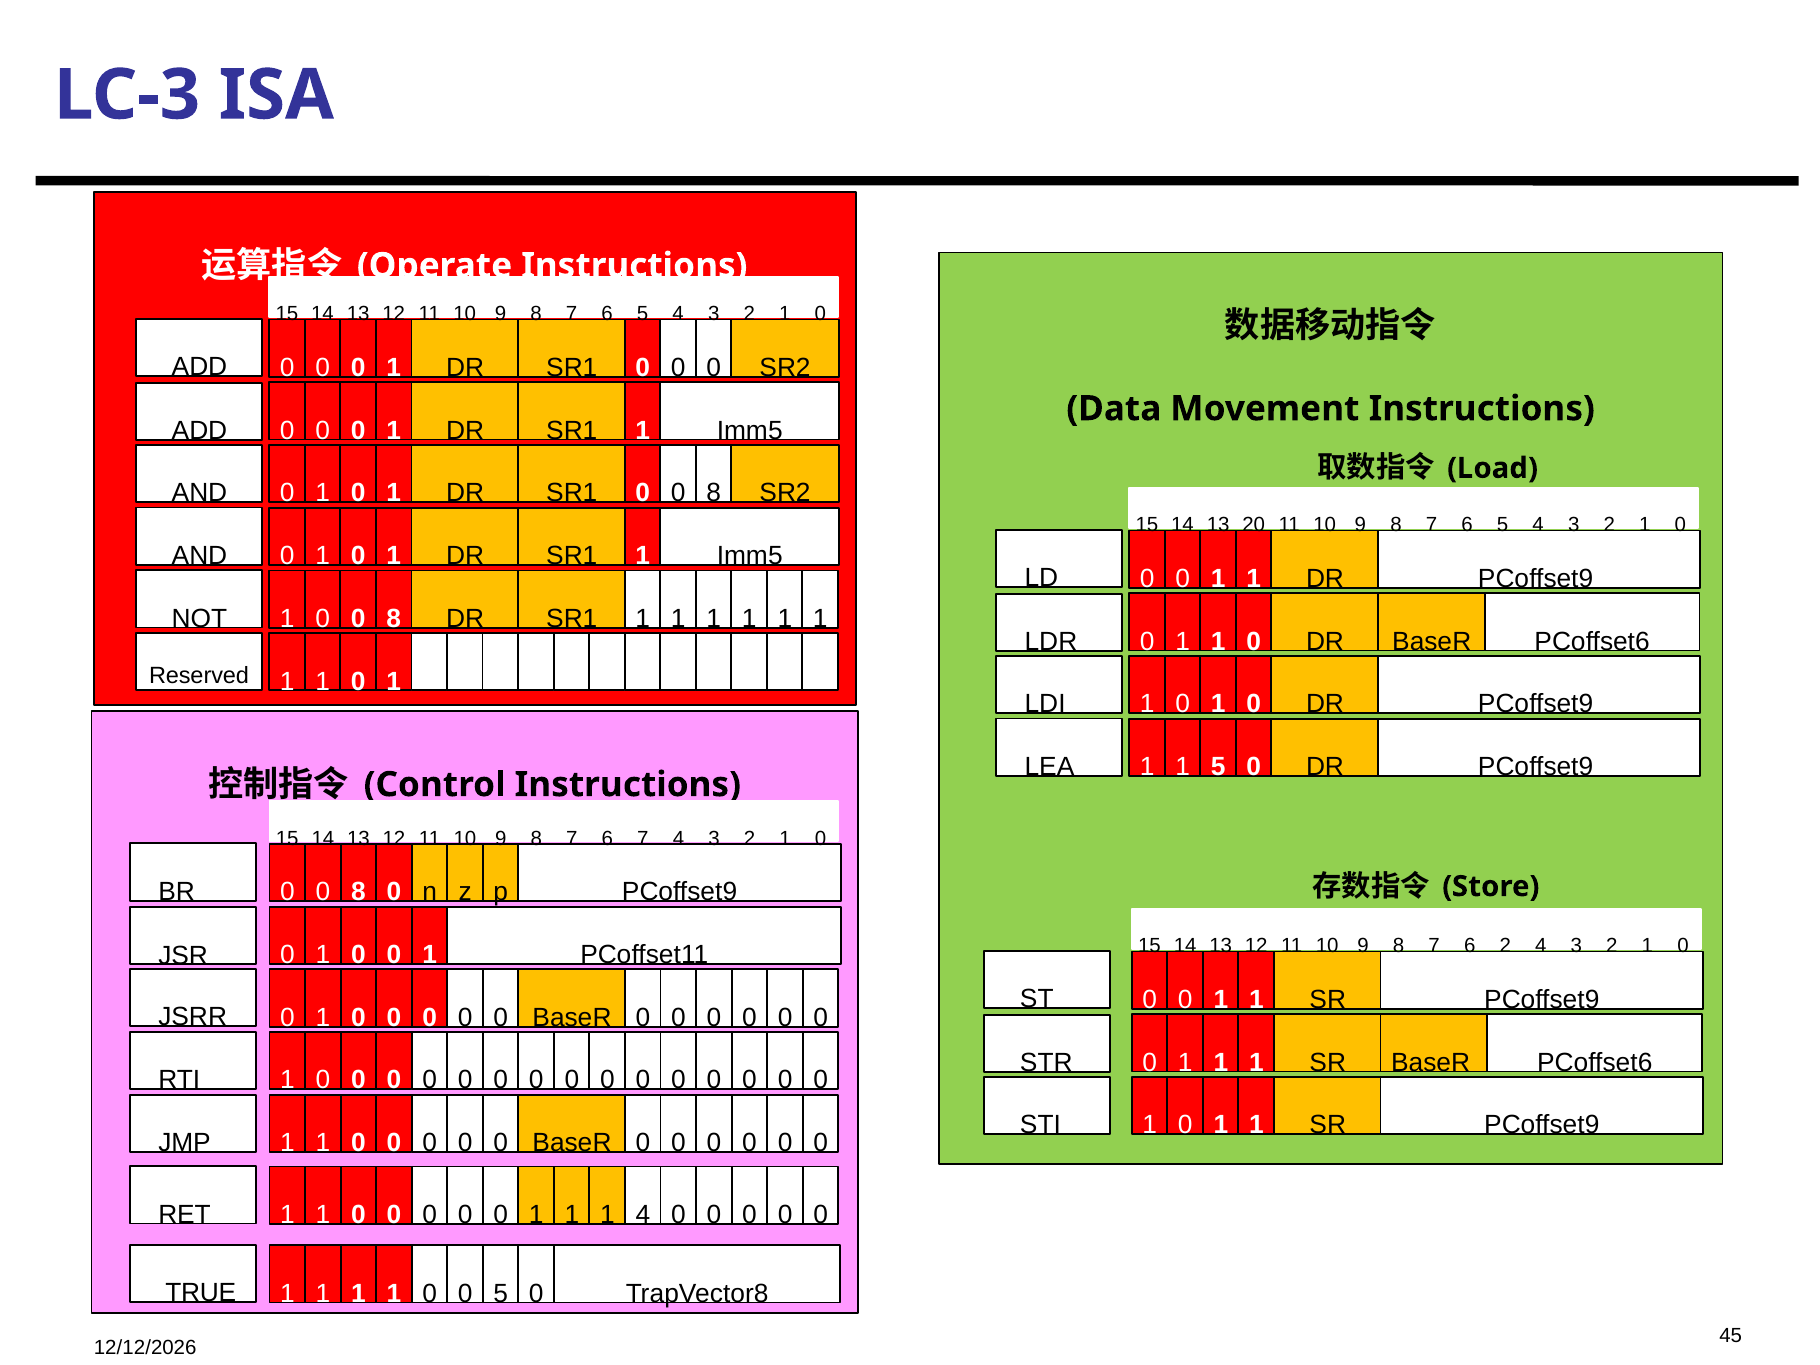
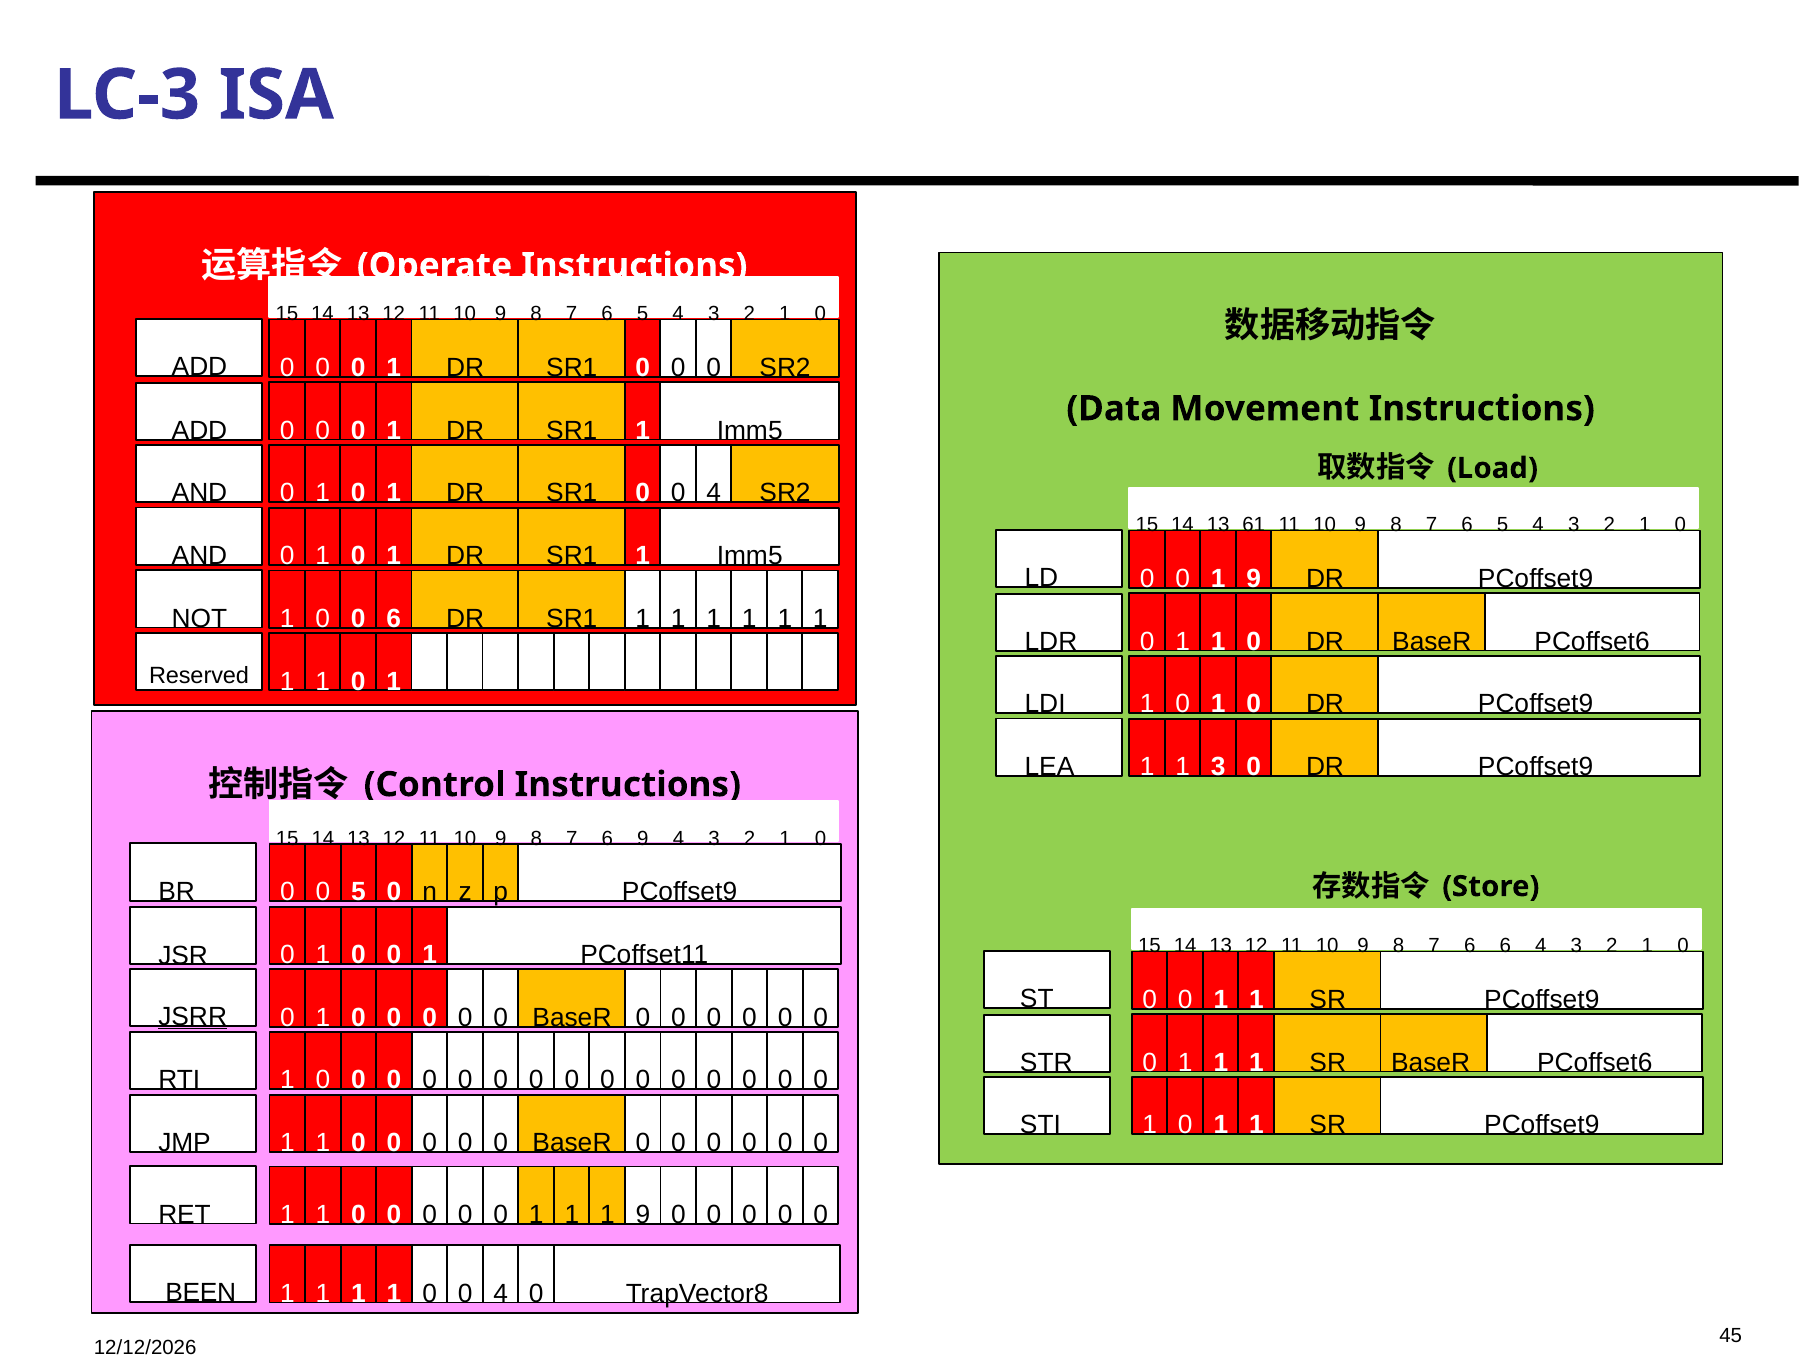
SR1 0 0 8: 8 -> 4 (714, 493)
20: 20 -> 61 (1254, 525)
1: 1 -> 9 (1254, 579)
1 0 0 8: 8 -> 6 (394, 619)
1 5: 5 -> 3 (1218, 767)
6 7: 7 -> 9 (643, 838)
8: 8 -> 5 (359, 892)
6 2: 2 -> 6 (1505, 946)
JSRR underline: none -> present (193, 1017)
1 1 4: 4 -> 9 (643, 1215)
TRUE: TRUE -> BEEN (201, 1293)
1 0 0 5: 5 -> 4 (501, 1293)
